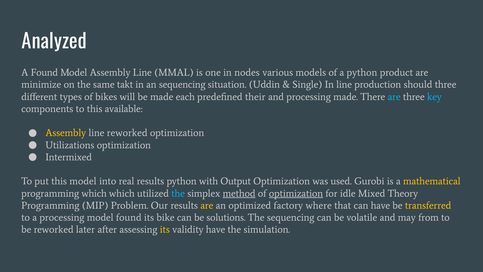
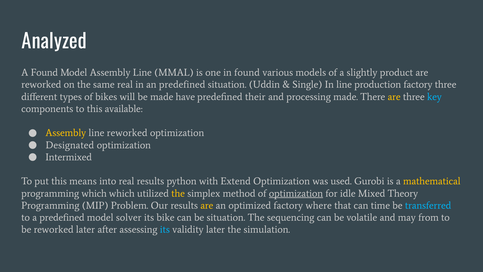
in nodes: nodes -> found (247, 72)
a python: python -> slightly (362, 72)
minimize: minimize -> reworked (41, 85)
same takt: takt -> real (125, 85)
an sequencing: sequencing -> predefined (182, 85)
production should: should -> factory (418, 85)
each: each -> have (185, 97)
are colour: light blue -> yellow (394, 97)
Utilizations: Utilizations -> Designated (70, 145)
this model: model -> means (83, 181)
Output: Output -> Extend (236, 181)
the colour: light blue -> yellow (178, 193)
method underline: present -> none (239, 193)
can have: have -> time (380, 205)
transferred colour: yellow -> light blue (428, 205)
a processing: processing -> predefined (62, 217)
model found: found -> solver (129, 217)
be solutions: solutions -> situation (226, 217)
its colour: yellow -> light blue (165, 229)
validity have: have -> later (216, 229)
